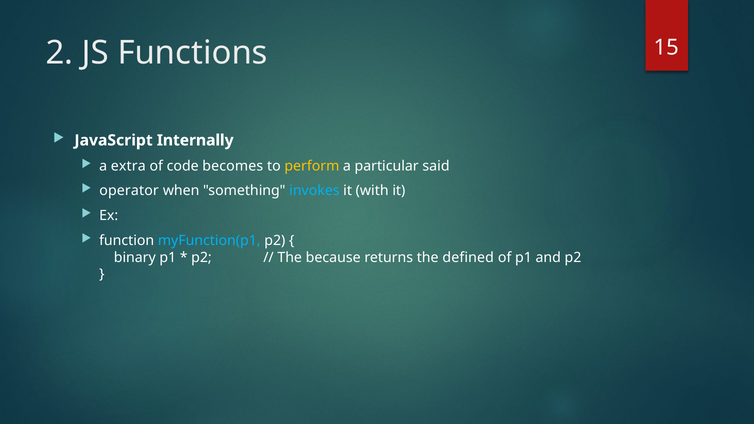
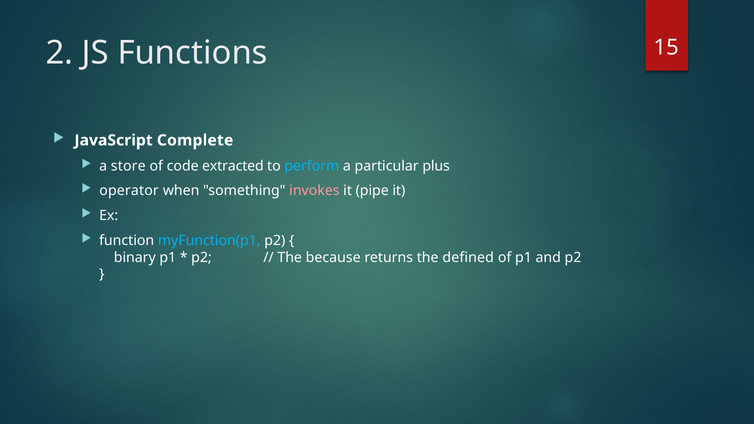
Internally: Internally -> Complete (195, 140)
extra: extra -> store (128, 166)
becomes: becomes -> extracted (233, 166)
perform colour: yellow -> light blue (312, 166)
said: said -> plus (436, 166)
invokes colour: light blue -> pink (314, 191)
with: with -> pipe (372, 191)
